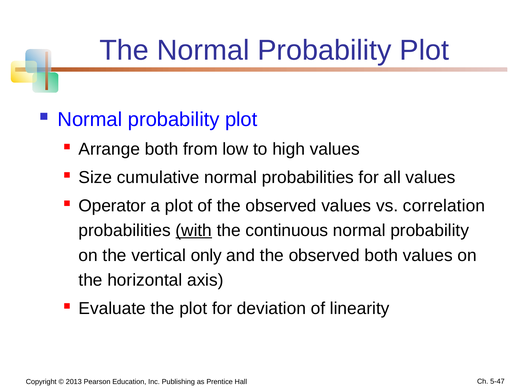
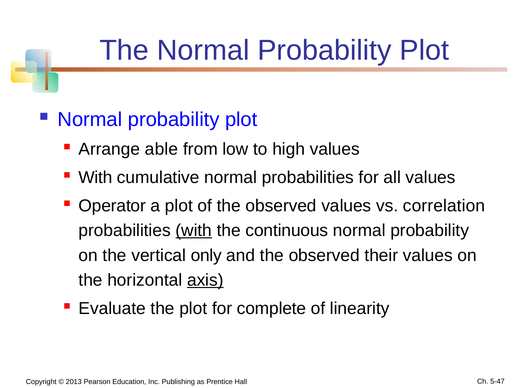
Arrange both: both -> able (162, 149)
Size: Size -> With (96, 178)
observed both: both -> their (381, 256)
axis underline: none -> present (205, 281)
deviation: deviation -> complete (272, 309)
